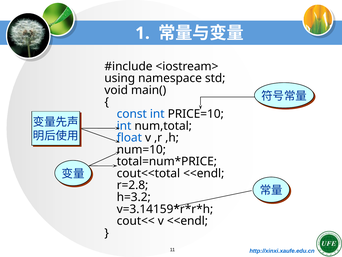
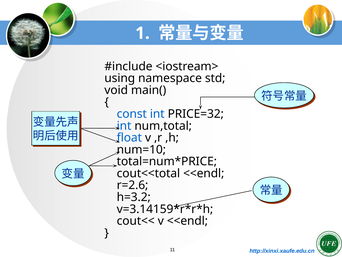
PRICE=10: PRICE=10 -> PRICE=32 (196, 114)
r=2.8: r=2.8 -> r=2.6 (133, 185)
